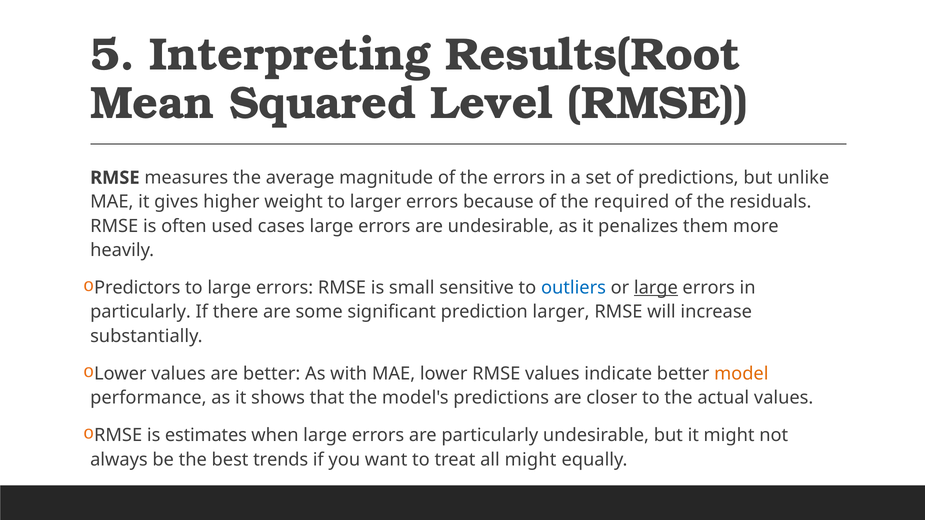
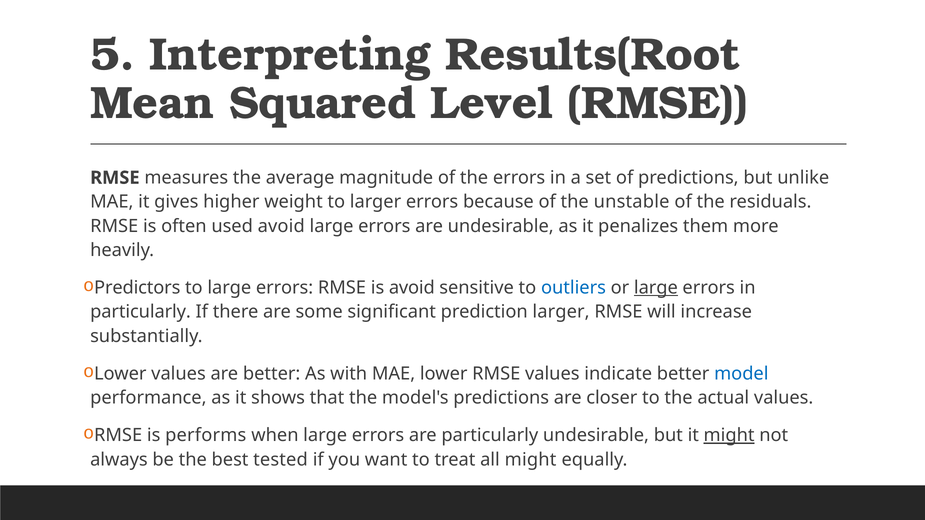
required: required -> unstable (632, 202)
used cases: cases -> avoid (281, 226)
is small: small -> avoid (412, 288)
model colour: orange -> blue (741, 374)
estimates: estimates -> performs (206, 436)
might underline: none -> present (729, 436)
trends: trends -> tested (281, 460)
